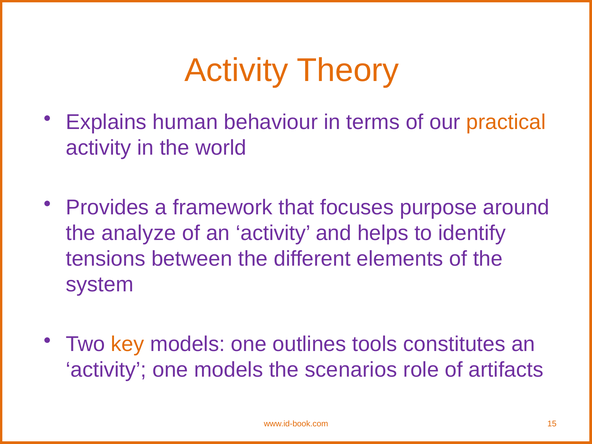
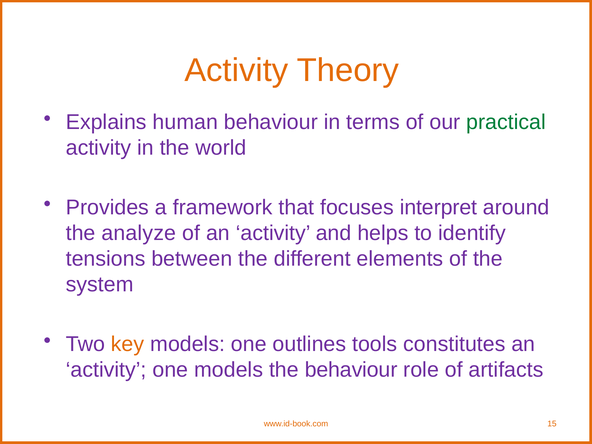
practical colour: orange -> green (506, 122)
purpose: purpose -> interpret (438, 208)
the scenarios: scenarios -> behaviour (351, 370)
